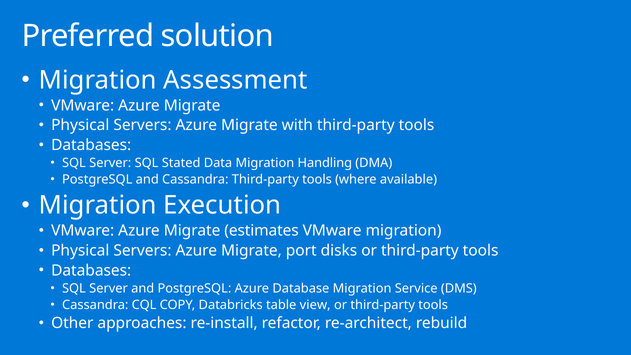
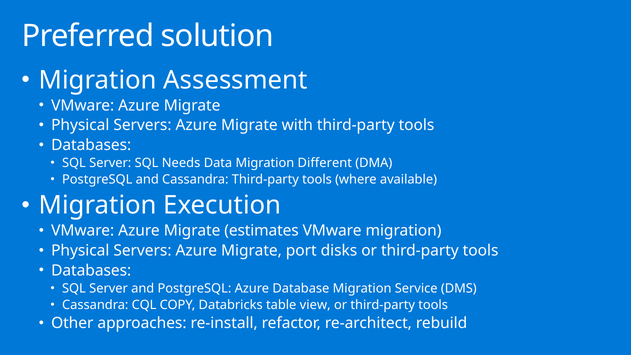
Stated: Stated -> Needs (181, 163)
Handling: Handling -> Different (325, 163)
